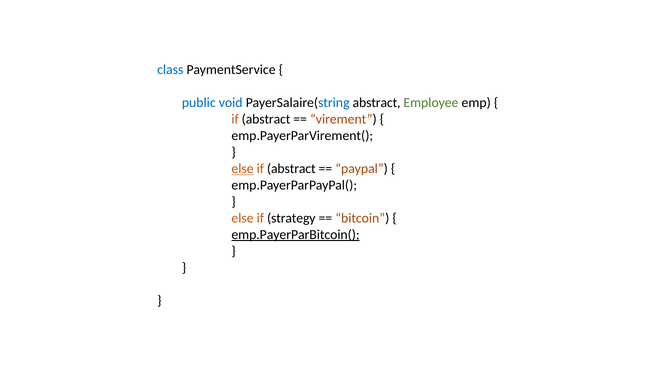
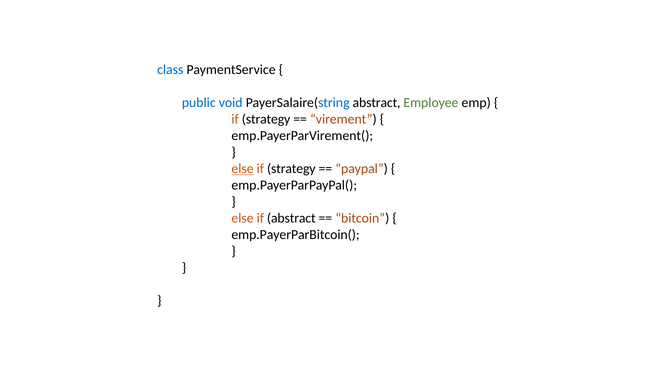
abstract: abstract -> strategy (266, 119)
abstract: abstract -> strategy (291, 169)
if strategy: strategy -> abstract (291, 218)
emp.PayerParBitcoin( underline: present -> none (296, 235)
